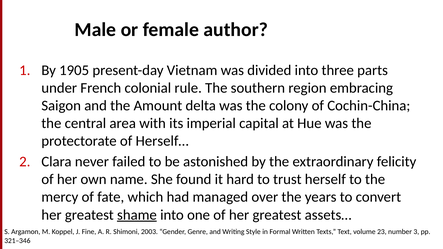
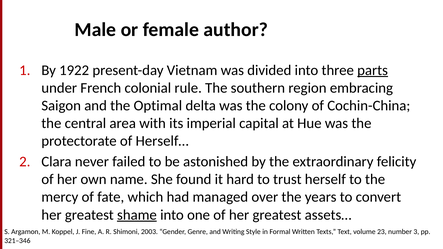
1905: 1905 -> 1922 (74, 70)
parts underline: none -> present (373, 70)
Amount: Amount -> Optimal (158, 106)
